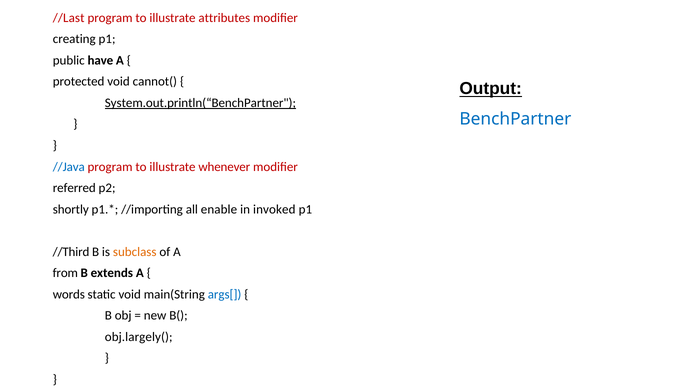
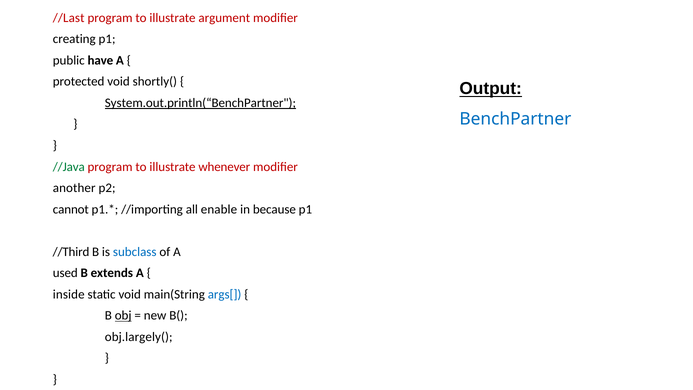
attributes: attributes -> argument (224, 18)
cannot(: cannot( -> shortly( (155, 82)
//Java colour: blue -> green (69, 167)
referred: referred -> another (74, 188)
shortly: shortly -> cannot (71, 209)
invoked: invoked -> because (274, 209)
subclass colour: orange -> blue (135, 252)
from: from -> used (65, 273)
words: words -> inside (69, 294)
obj underline: none -> present (123, 315)
